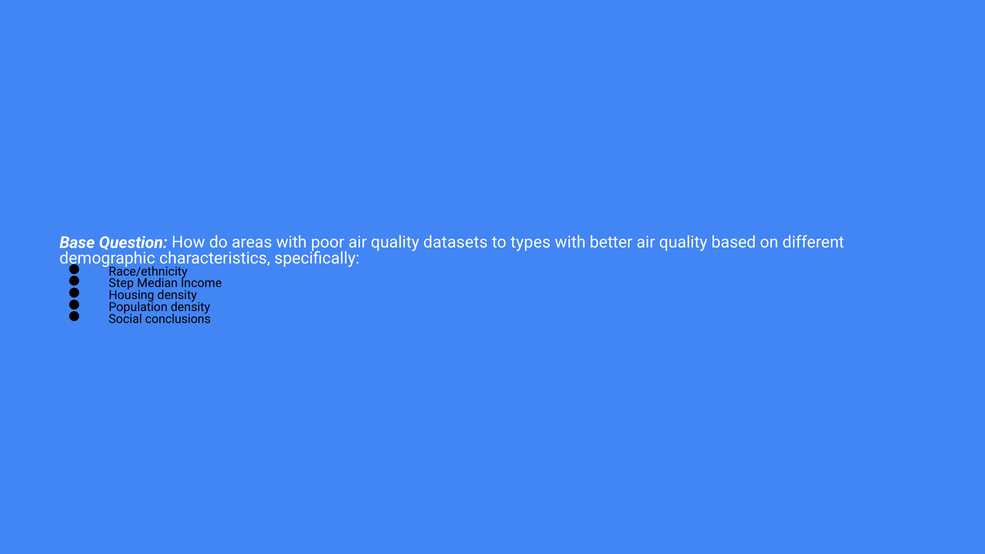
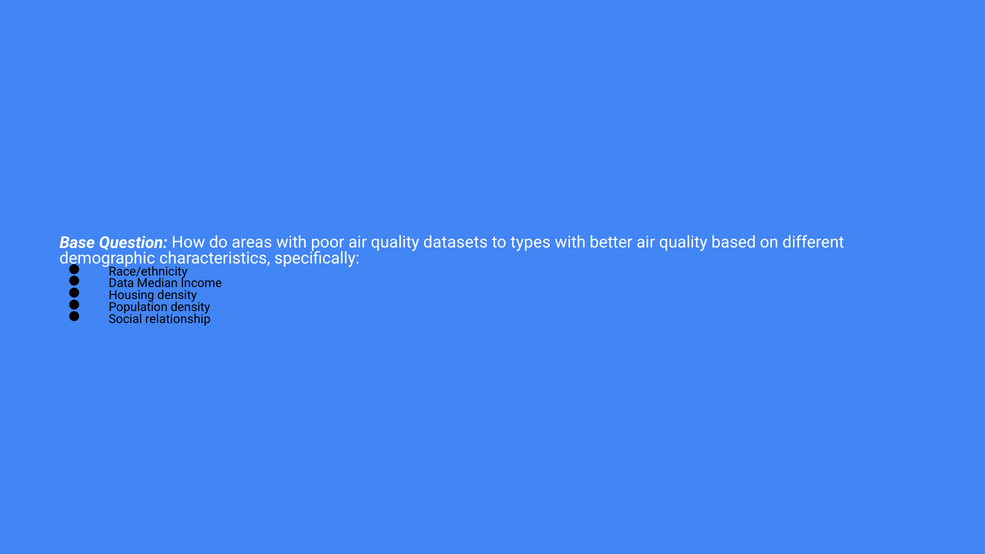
Step: Step -> Data (121, 283)
conclusions: conclusions -> relationship (178, 319)
